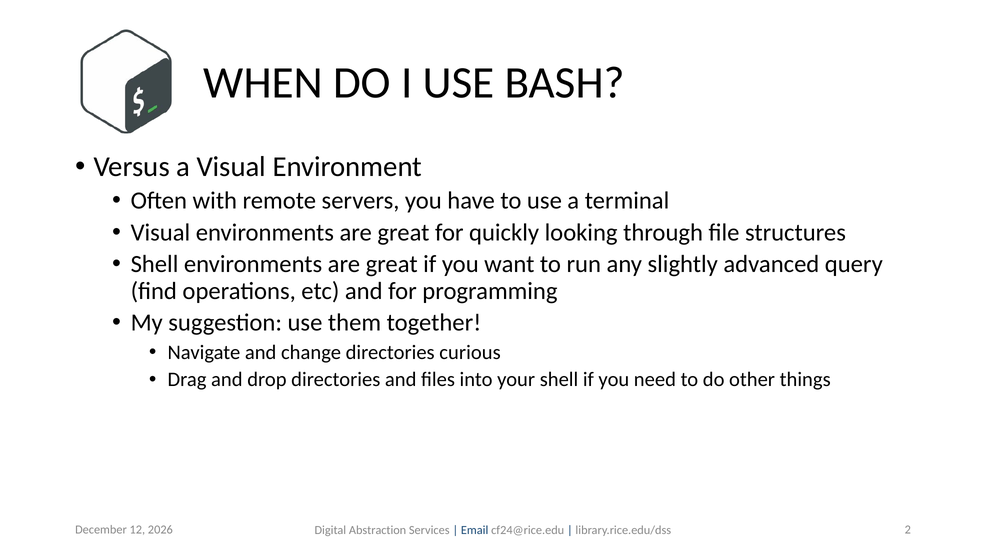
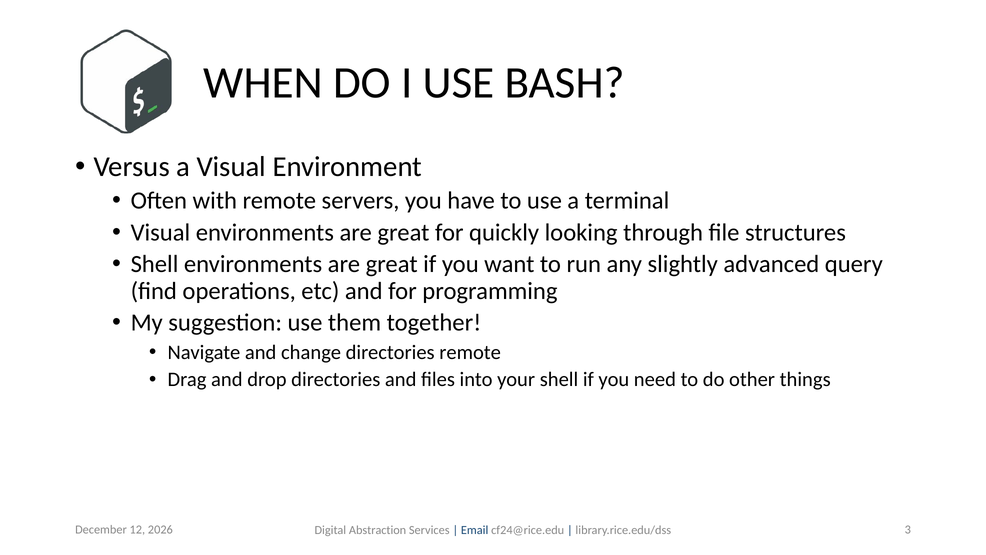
directories curious: curious -> remote (470, 352)
2: 2 -> 3 (908, 530)
